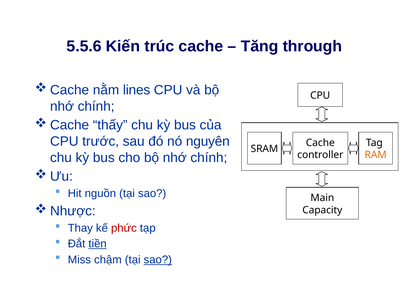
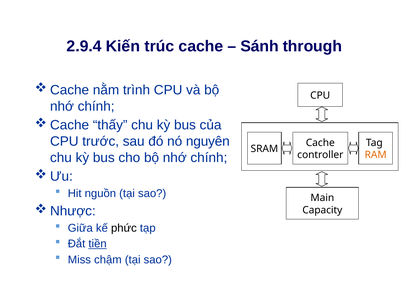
5.5.6: 5.5.6 -> 2.9.4 (84, 46)
Tăng: Tăng -> Sánh (260, 46)
lines: lines -> trình (136, 90)
Thay: Thay -> Giữa (80, 229)
phức colour: red -> black (124, 229)
sao underline: present -> none (158, 260)
